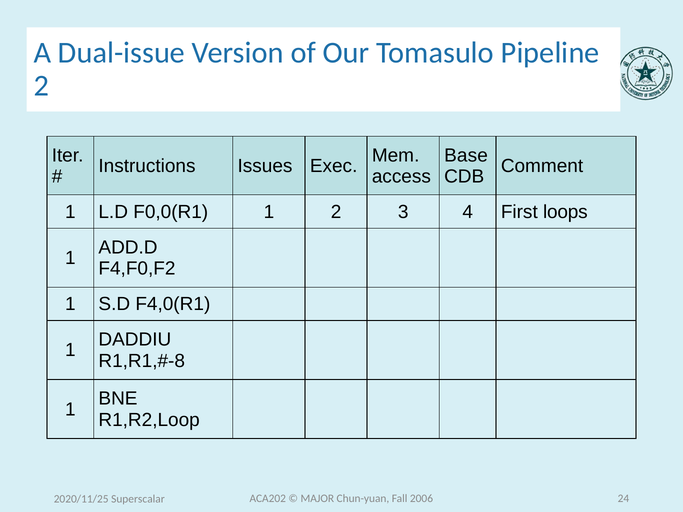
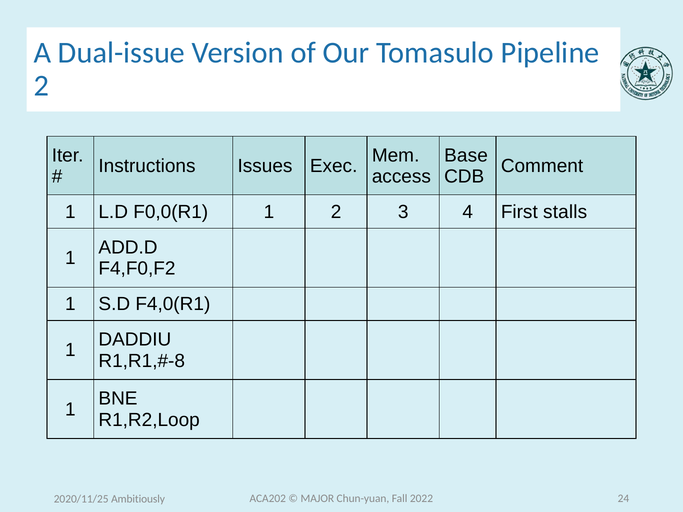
loops: loops -> stalls (565, 212)
2006: 2006 -> 2022 (421, 499)
Superscalar: Superscalar -> Ambitiously (138, 499)
